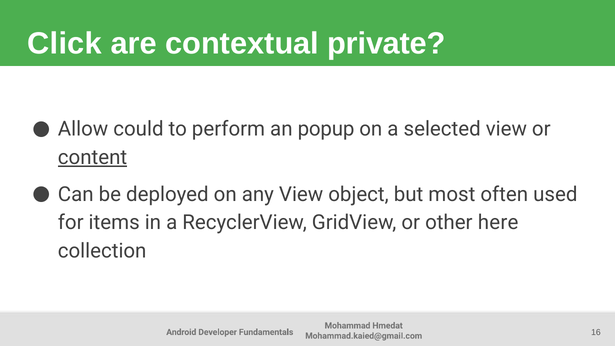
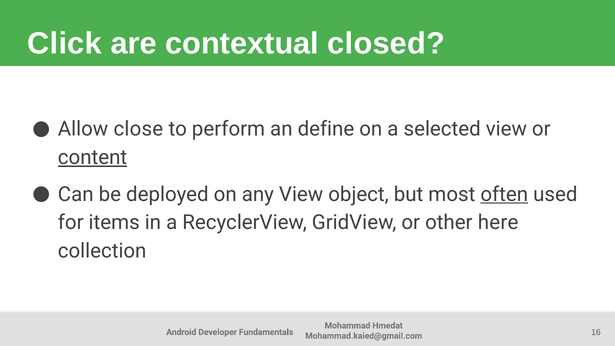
private: private -> closed (386, 44)
could: could -> close (138, 129)
popup: popup -> define (326, 129)
often underline: none -> present (504, 194)
